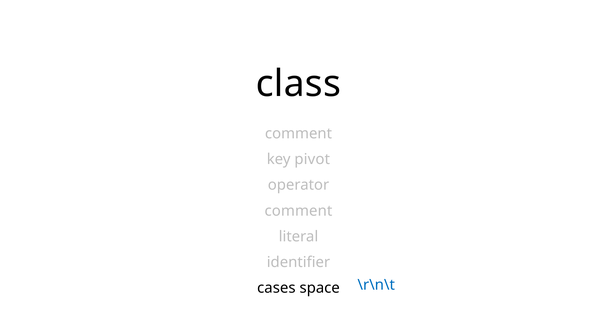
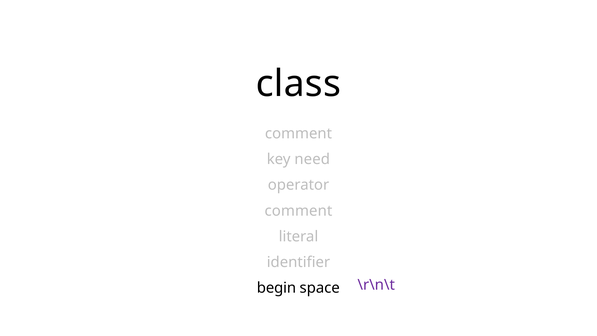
pivot: pivot -> need (312, 159)
cases: cases -> begin (276, 288)
\r\n\t colour: blue -> purple (376, 285)
